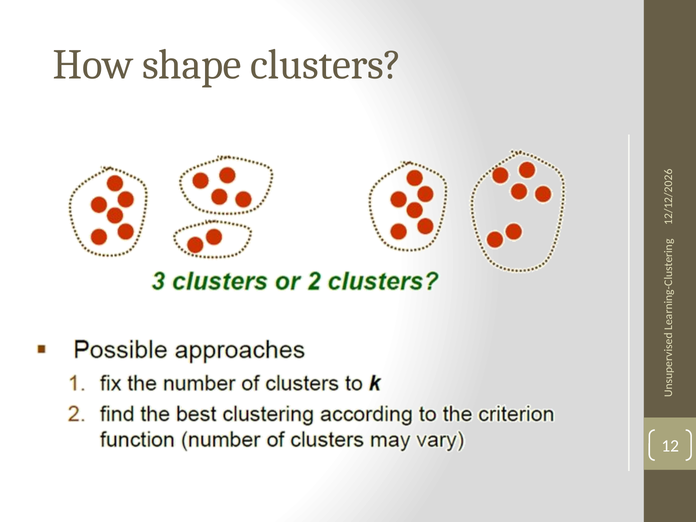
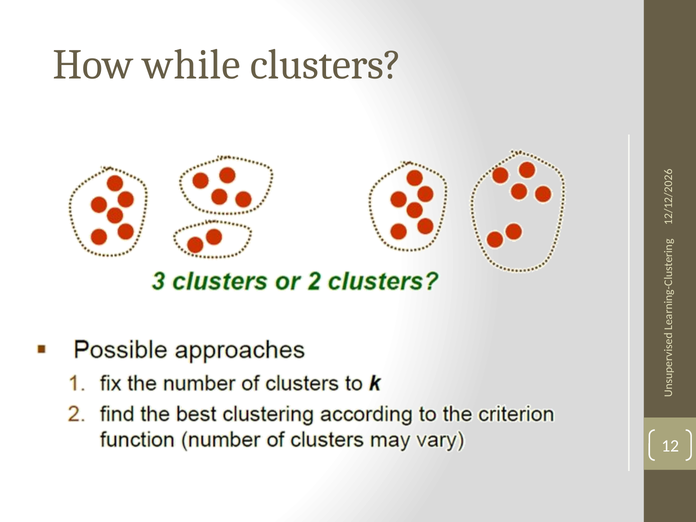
shape: shape -> while (192, 65)
